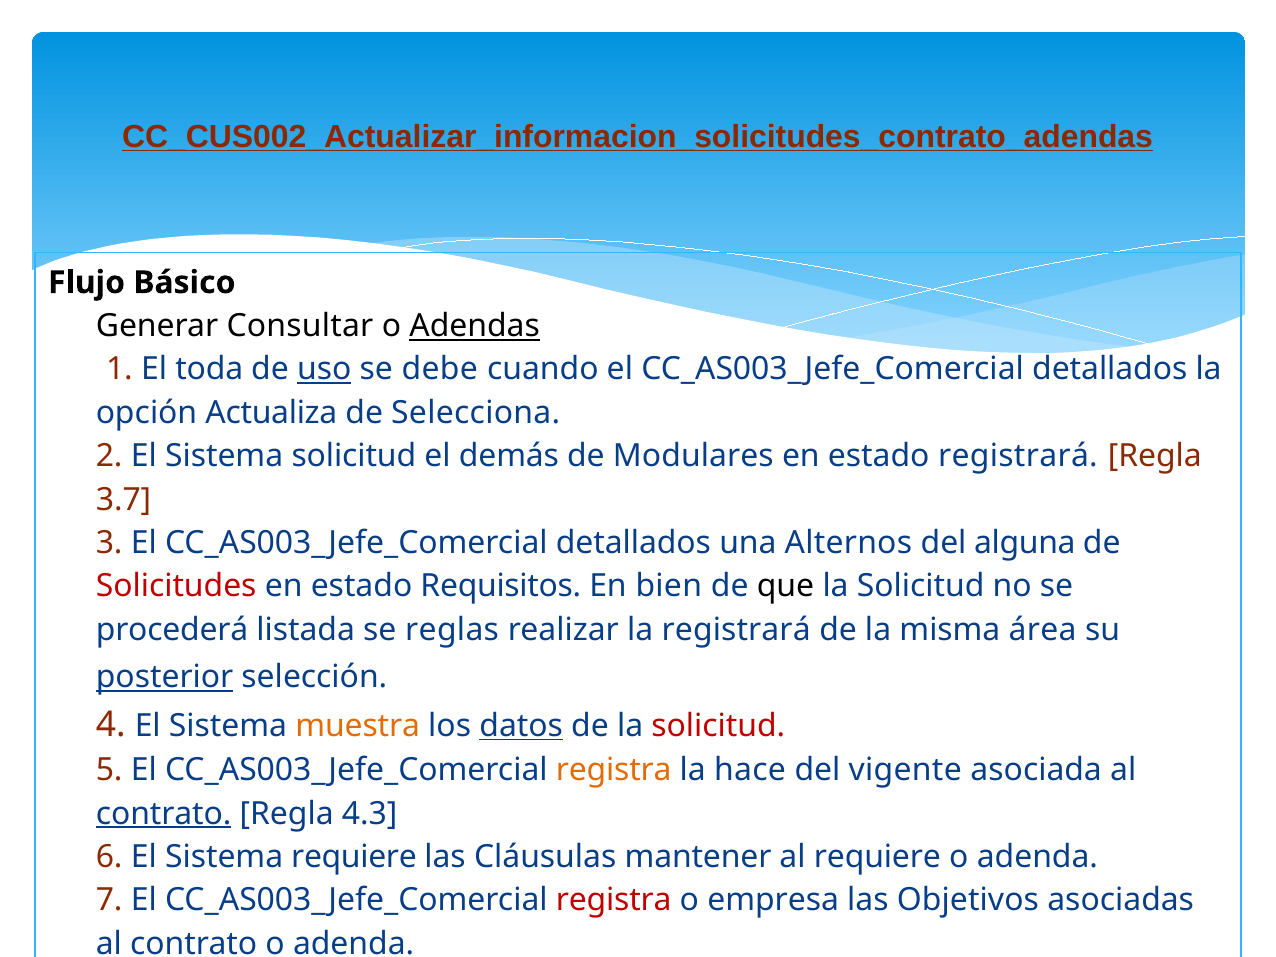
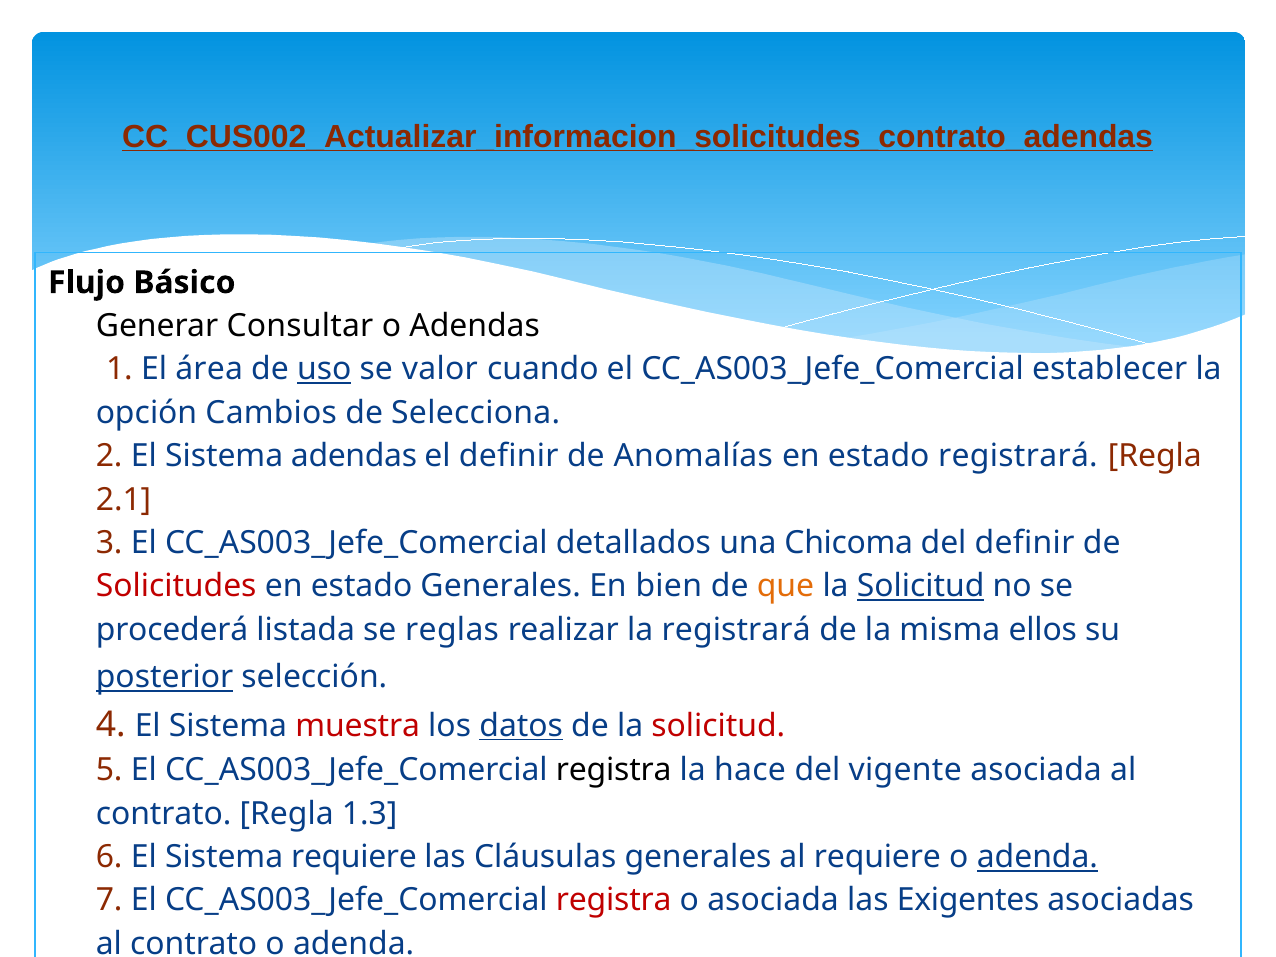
Adendas underline: present -> none (475, 326)
toda: toda -> área (209, 369)
debe: debe -> valor (440, 369)
detallados: detallados -> establecer (1110, 369)
opción Actualiza: Actualiza -> Cambios (271, 413)
Sistema solicitud: solicitud -> adendas (354, 456)
el demás: demás -> definir (509, 456)
Modulares: Modulares -> Anomalías (693, 456)
3.7: 3.7 -> 2.1 (124, 500)
Alternos: Alternos -> Chicoma (849, 543)
del alguna: alguna -> definir (1025, 543)
estado Requisitos: Requisitos -> Generales (501, 586)
que colour: black -> orange (786, 586)
Solicitud underline: none -> present (921, 586)
área: área -> ellos (1043, 630)
muestra colour: orange -> red (358, 726)
registra colour: orange -> black (614, 770)
contrato underline: present -> none (164, 814)
4.3: 4.3 -> 1.3 (370, 814)
Cláusulas mantener: mantener -> generales (698, 857)
adenda underline: none -> present (1037, 857)
o empresa: empresa -> asociada (773, 900)
Objetivos: Objetivos -> Exigentes (968, 900)
